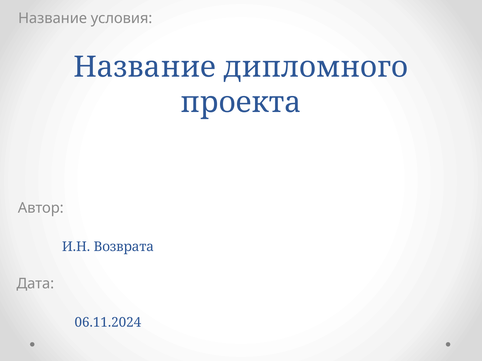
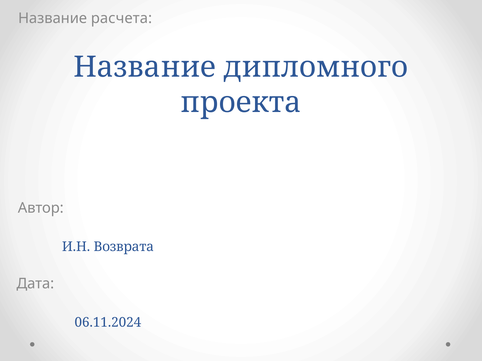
условия: условия -> расчета (121, 18)
